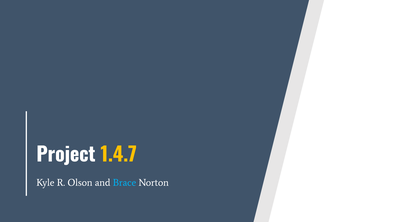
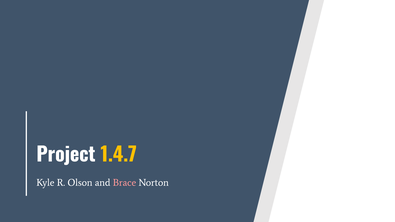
Brace colour: light blue -> pink (124, 183)
